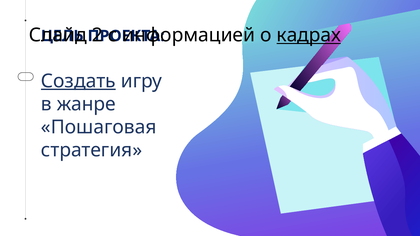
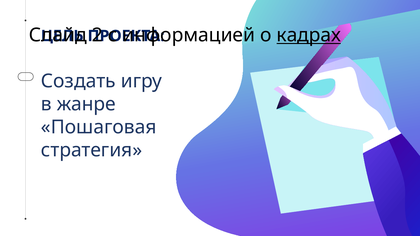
Создать underline: present -> none (78, 81)
